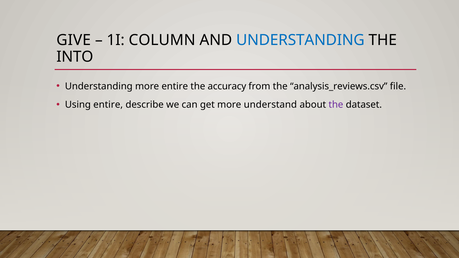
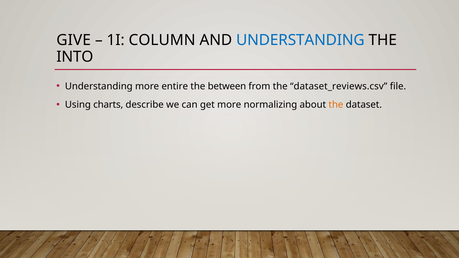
accuracy: accuracy -> between (227, 86)
analysis_reviews.csv: analysis_reviews.csv -> dataset_reviews.csv (339, 86)
Using entire: entire -> charts (108, 105)
understand: understand -> normalizing (270, 105)
the colour: purple -> orange (336, 105)
